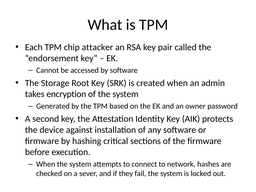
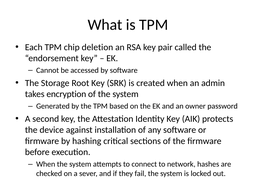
attacker: attacker -> deletion (97, 47)
